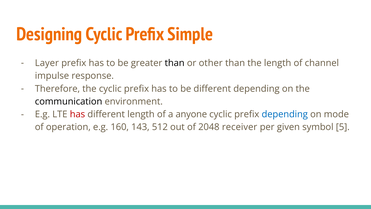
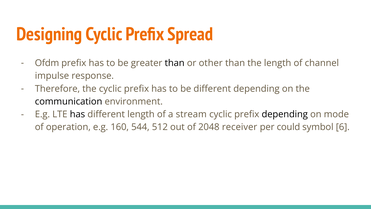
Simple: Simple -> Spread (190, 34)
Layer: Layer -> Ofdm (47, 63)
has colour: red -> black (77, 114)
anyone: anyone -> stream (191, 114)
depending colour: blue -> black (285, 114)
143: 143 -> 544 (140, 127)
given: given -> could (288, 127)
5: 5 -> 6 (343, 127)
